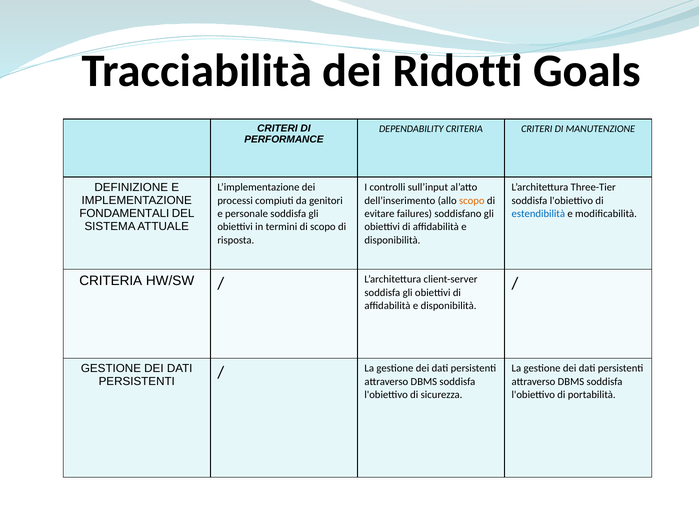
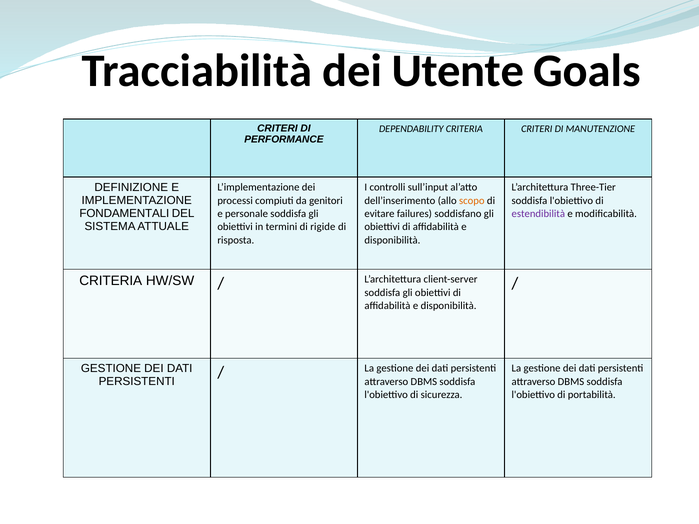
Ridotti: Ridotti -> Utente (458, 71)
estendibilità colour: blue -> purple (538, 214)
di scopo: scopo -> rigide (323, 227)
